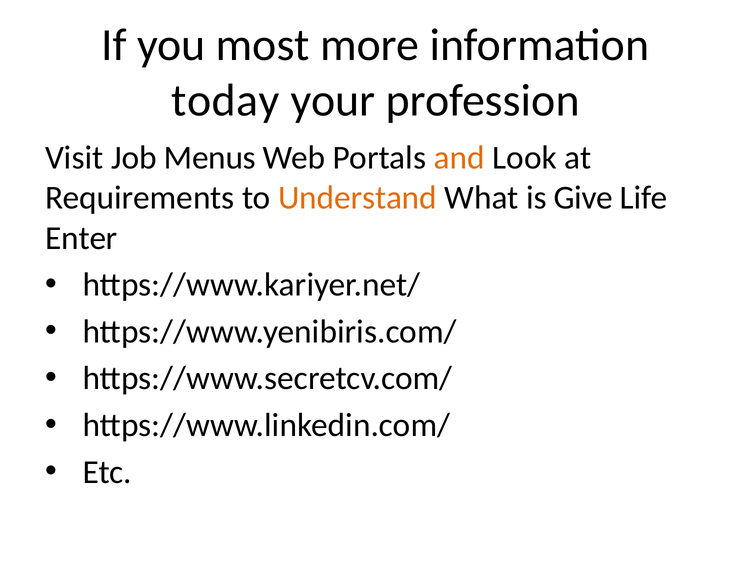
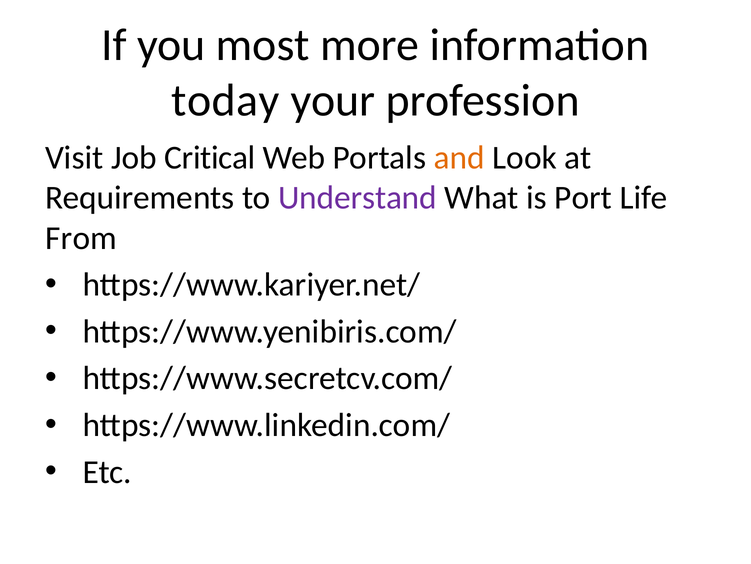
Menus: Menus -> Critical (210, 158)
Understand colour: orange -> purple (357, 198)
Give: Give -> Port (583, 198)
Enter: Enter -> From (81, 238)
